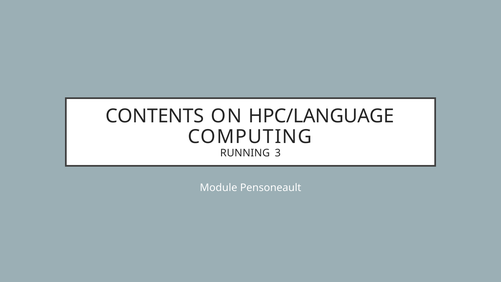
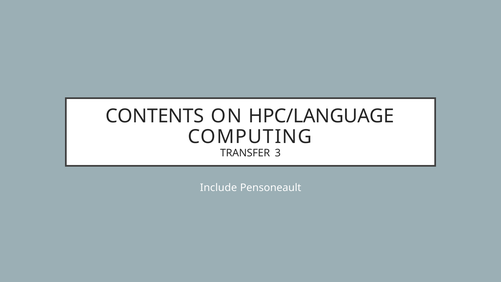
RUNNING: RUNNING -> TRANSFER (245, 153)
Module: Module -> Include (219, 188)
